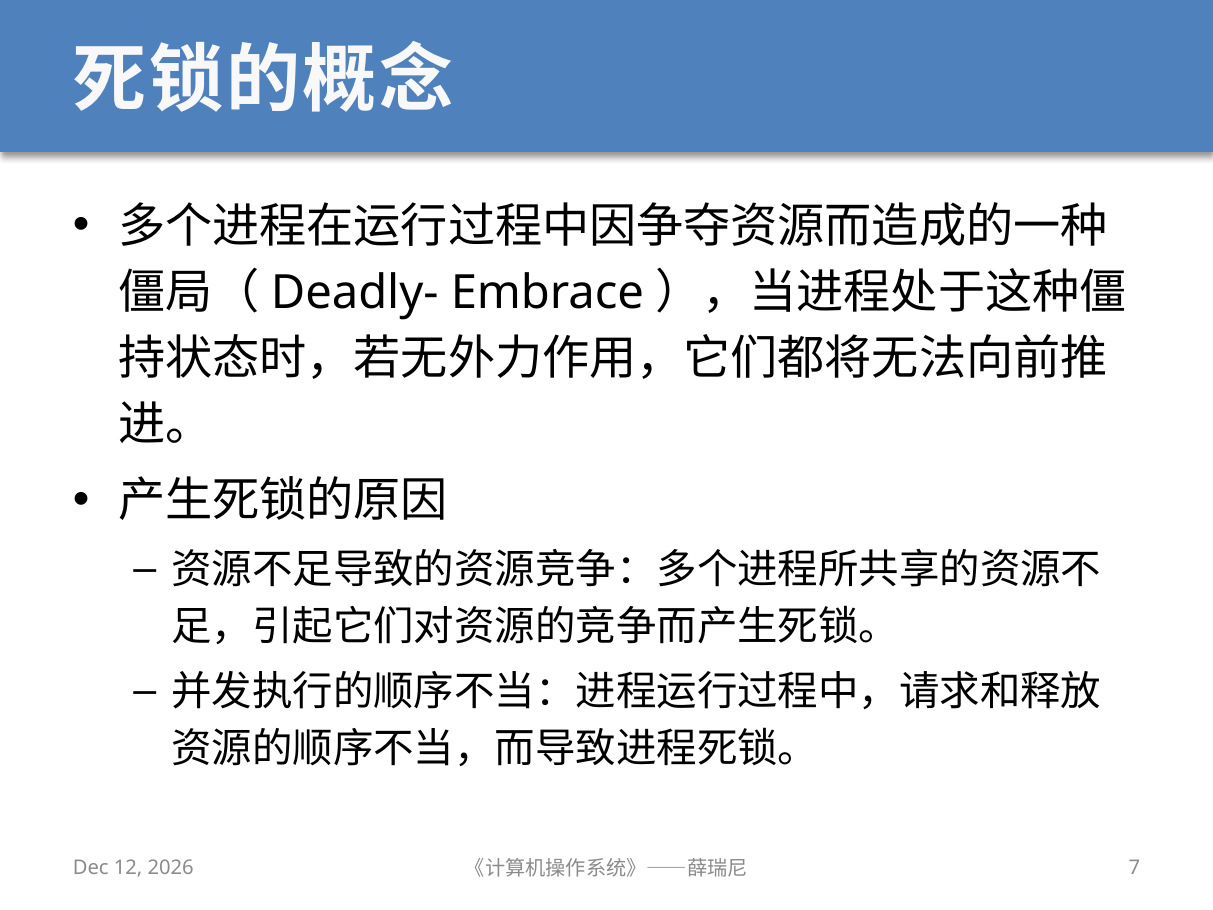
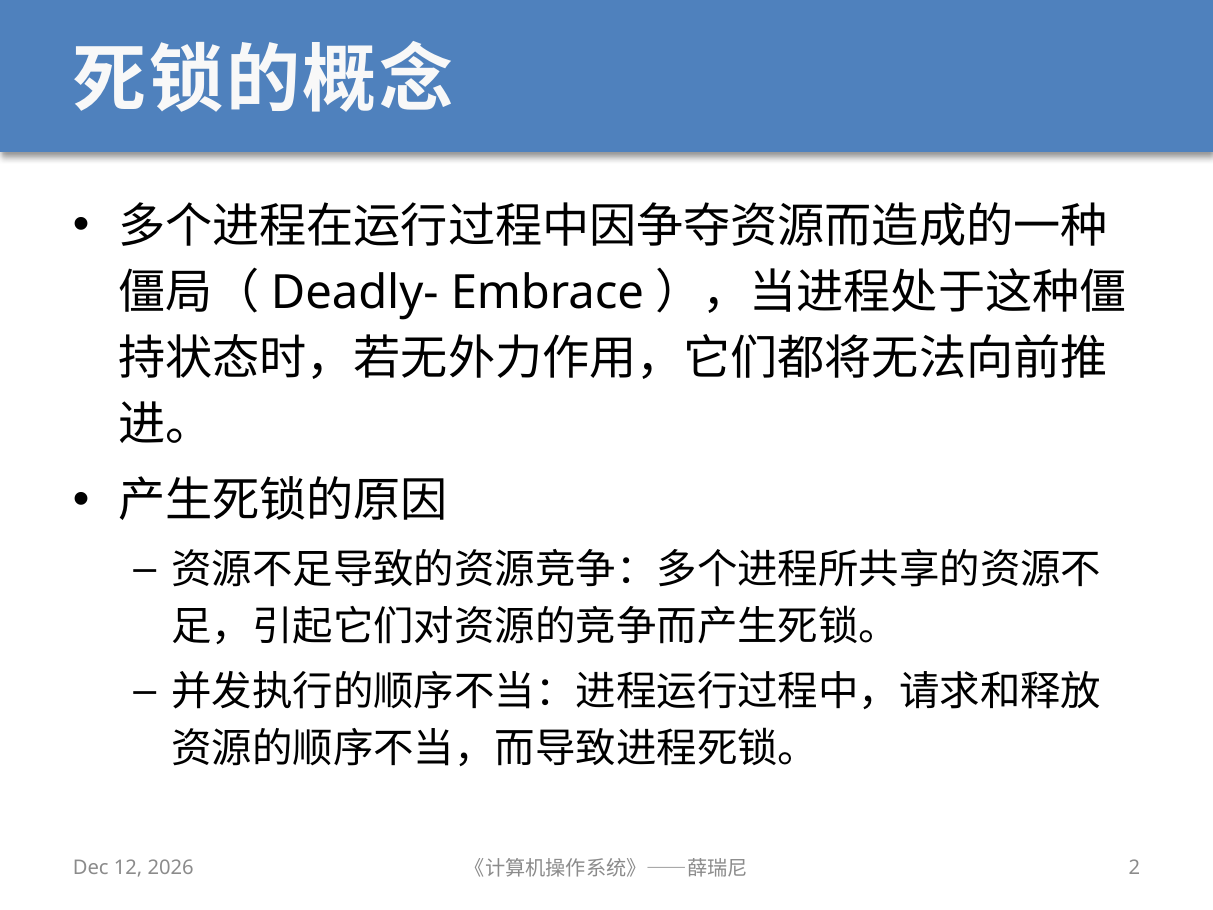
7: 7 -> 2 (1134, 867)
